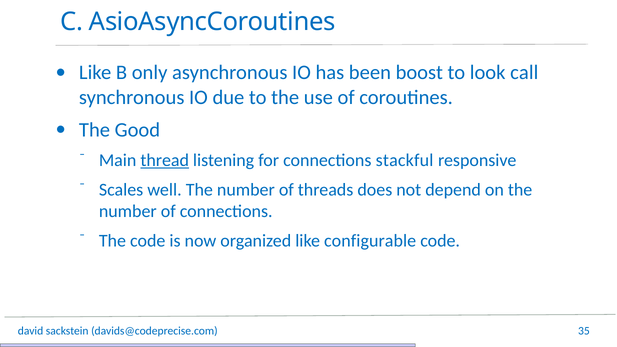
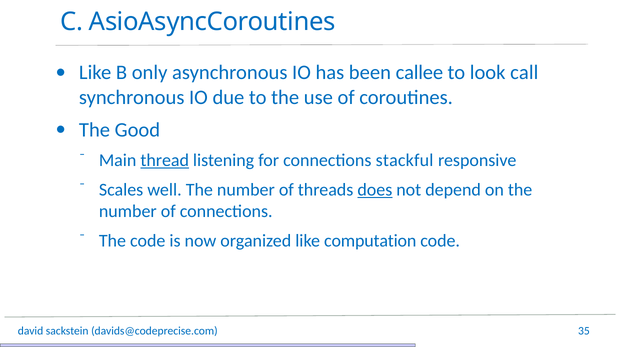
boost: boost -> callee (419, 73)
does underline: none -> present (375, 190)
configurable: configurable -> computation (370, 241)
